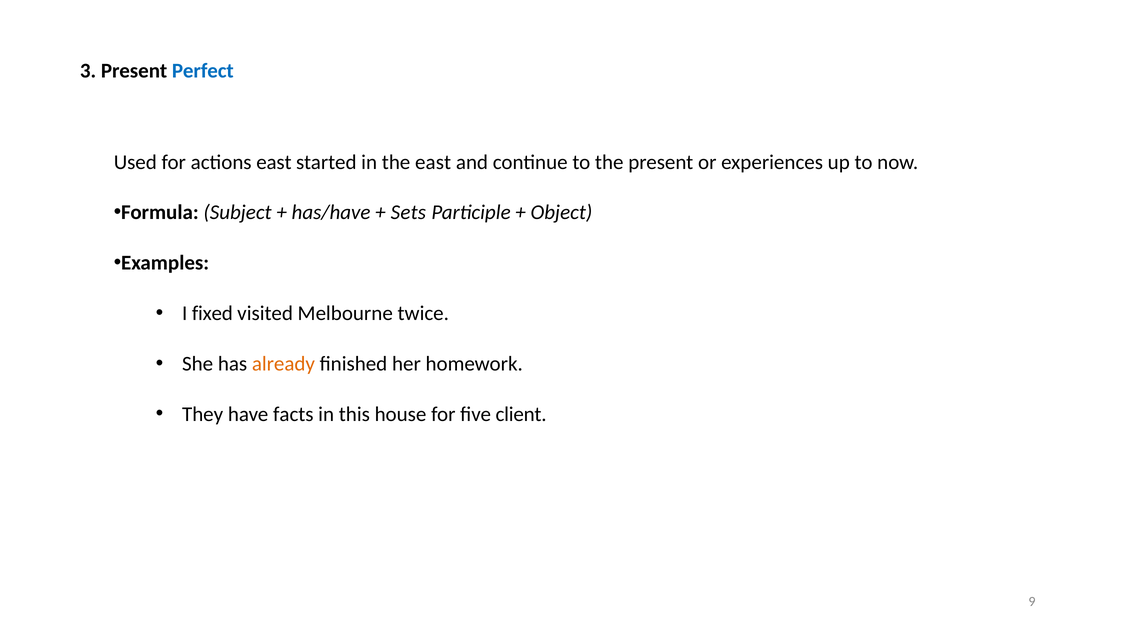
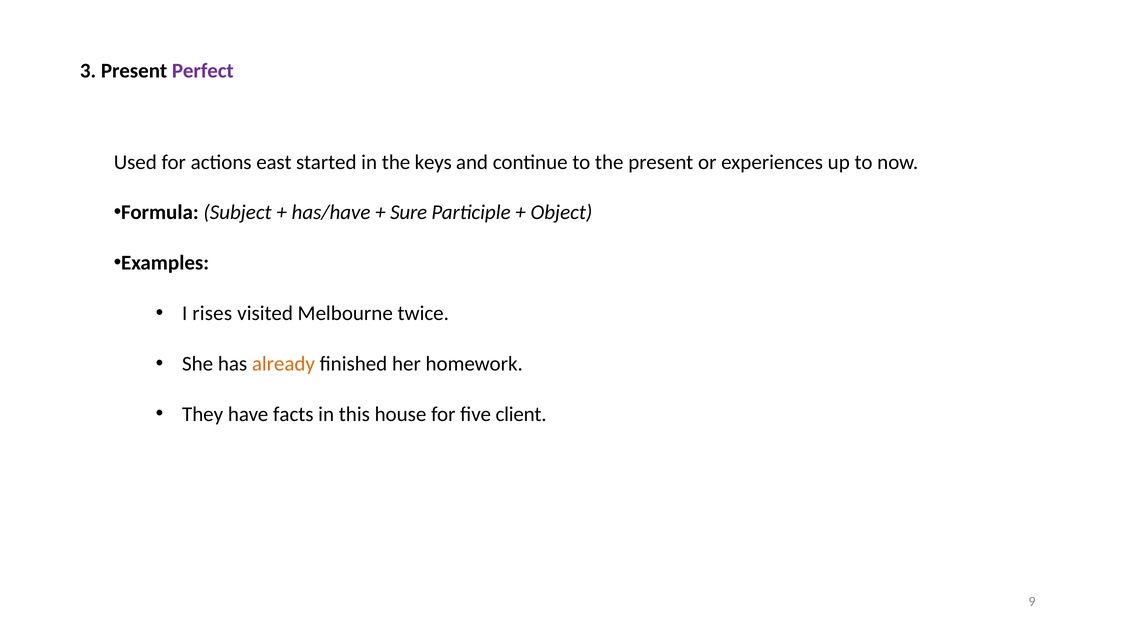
Perfect colour: blue -> purple (203, 71)
the east: east -> keys (433, 162)
Sets: Sets -> Sure (409, 213)
fixed: fixed -> rises (212, 314)
